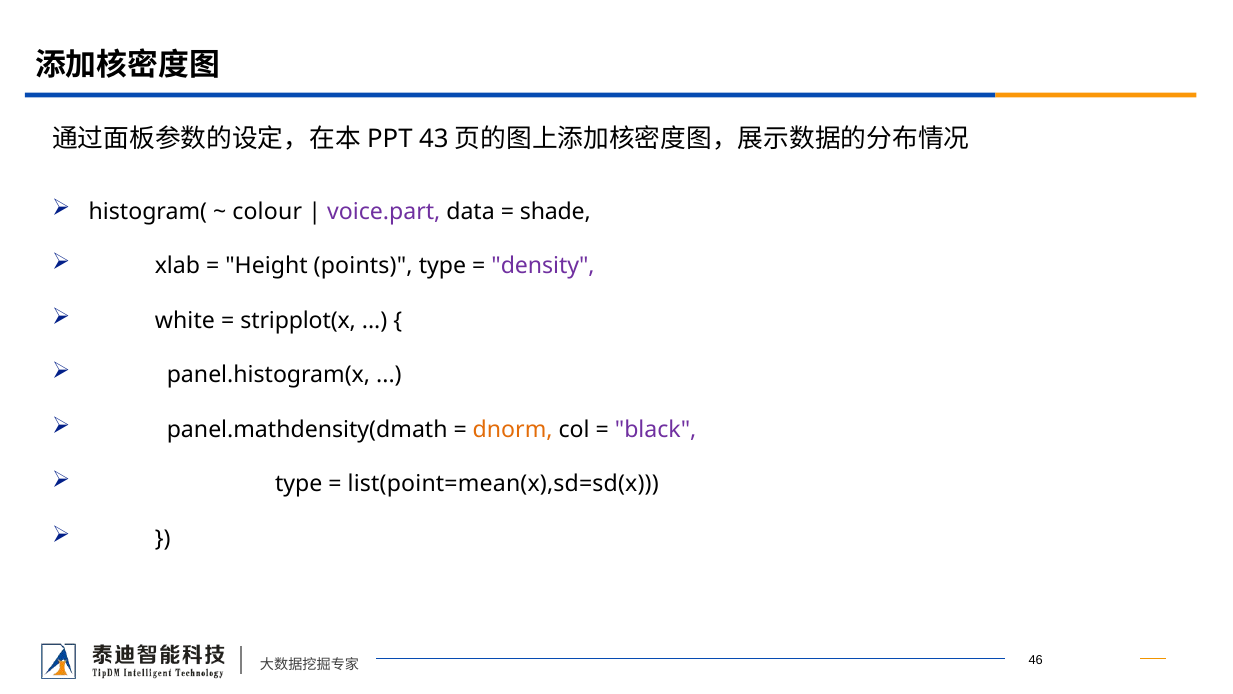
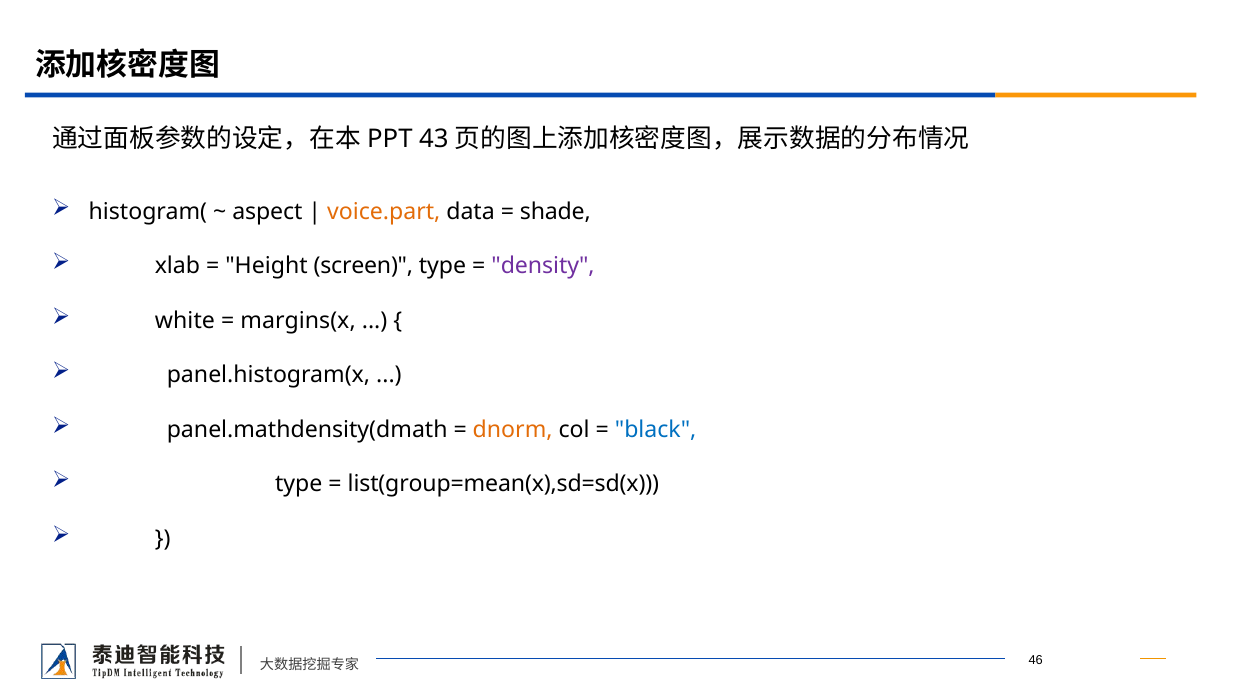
colour: colour -> aspect (267, 211)
voice.part colour: purple -> orange (384, 211)
points: points -> screen (363, 266)
stripplot(x: stripplot(x -> margins(x (298, 320)
black colour: purple -> blue (656, 429)
list(point=mean(x),sd=sd(x: list(point=mean(x),sd=sd(x -> list(group=mean(x),sd=sd(x (503, 484)
